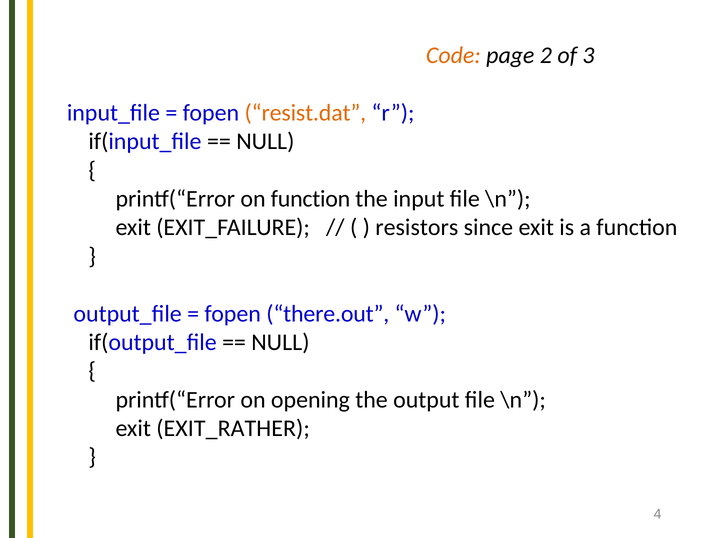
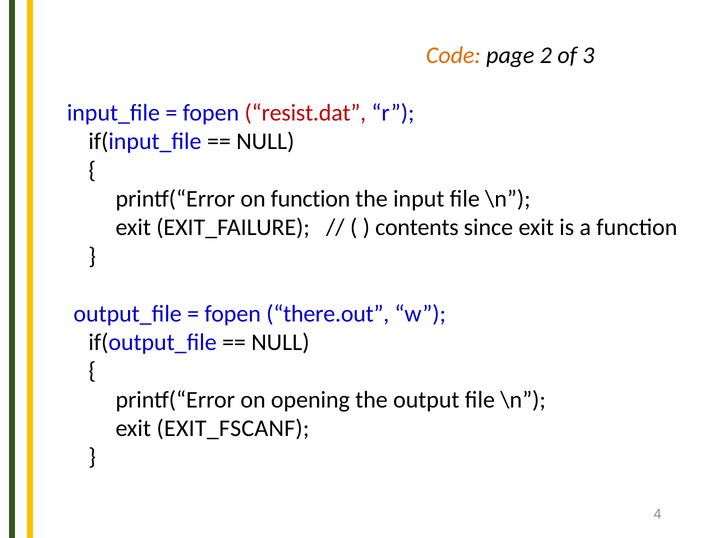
resist.dat colour: orange -> red (305, 113)
resistors: resistors -> contents (417, 228)
EXIT_RATHER: EXIT_RATHER -> EXIT_FSCANF (233, 429)
